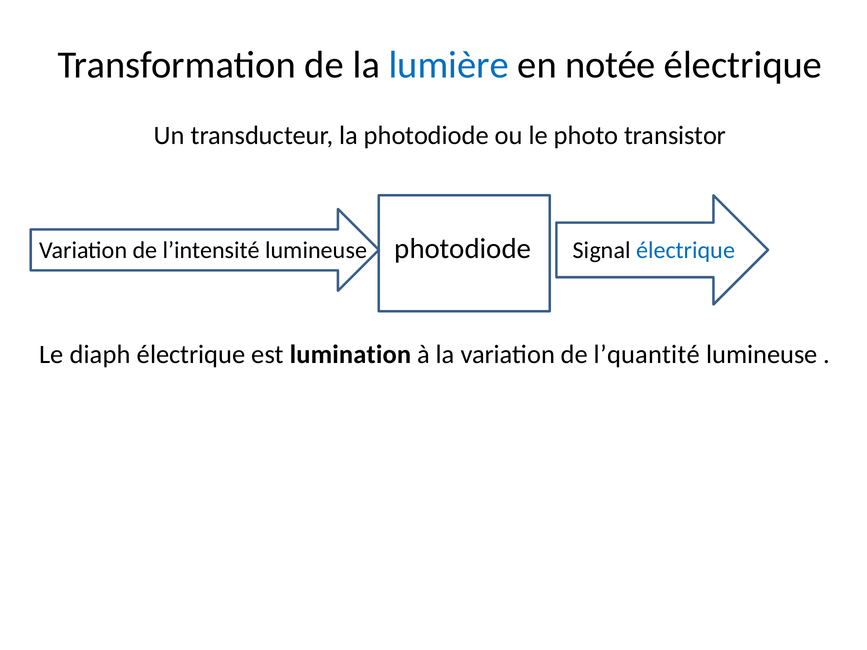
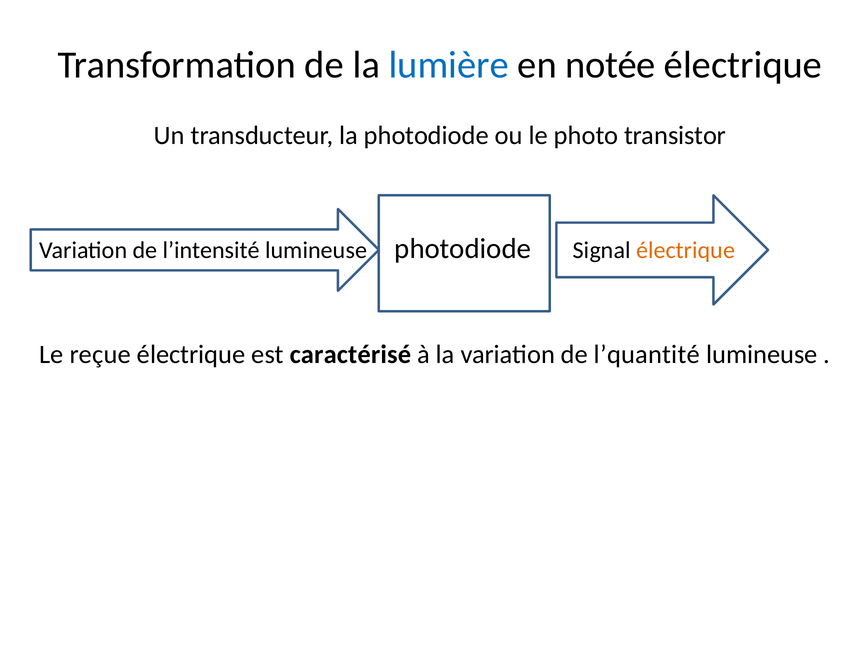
électrique colour: blue -> orange (686, 250)
diaph: diaph -> reçue (100, 355)
lumination: lumination -> caractérisé (350, 355)
